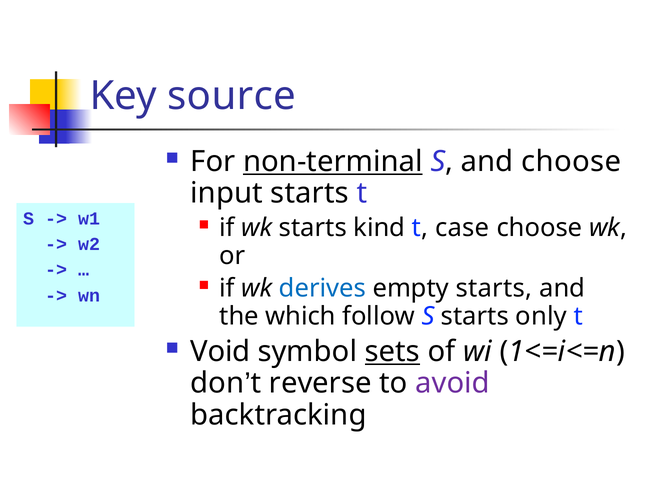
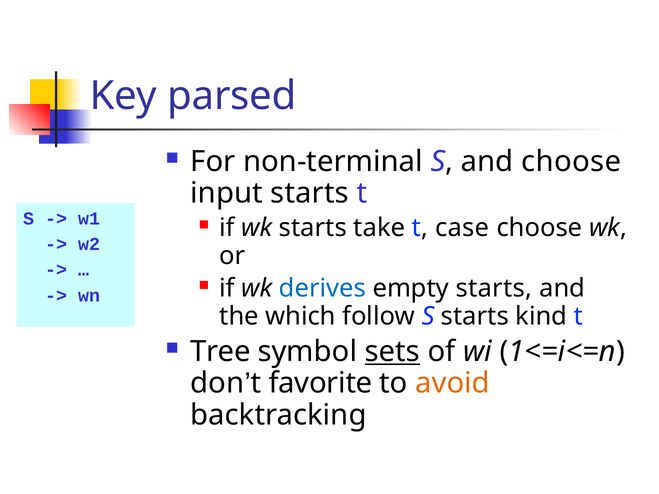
source: source -> parsed (232, 96)
non-terminal underline: present -> none (333, 162)
kind: kind -> take (379, 228)
only: only -> kind (541, 316)
Void: Void -> Tree (220, 352)
reverse: reverse -> favorite (320, 383)
avoid colour: purple -> orange (452, 383)
